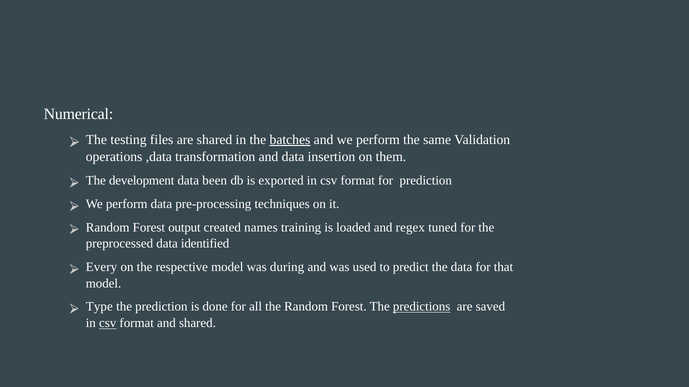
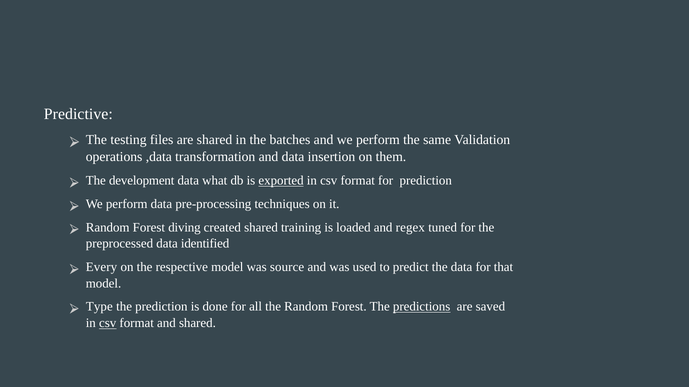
Numerical: Numerical -> Predictive (78, 114)
batches underline: present -> none (290, 140)
been: been -> what (215, 181)
exported underline: none -> present (281, 181)
output: output -> diving (184, 228)
created names: names -> shared (261, 228)
during: during -> source (287, 267)
